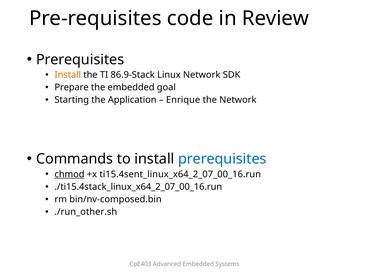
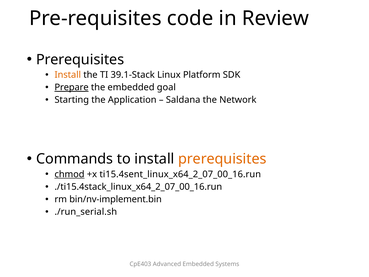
86.9-Stack: 86.9-Stack -> 39.1-Stack (133, 75)
Linux Network: Network -> Platform (202, 75)
Prepare underline: none -> present (72, 87)
Enrique: Enrique -> Saldana (183, 100)
prerequisites colour: blue -> orange (222, 159)
bin/nv-composed.bin: bin/nv-composed.bin -> bin/nv-implement.bin (116, 199)
./run_other.sh: ./run_other.sh -> ./run_serial.sh (86, 212)
